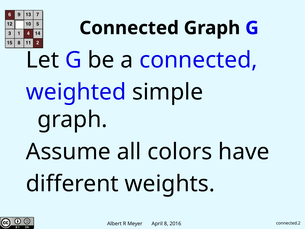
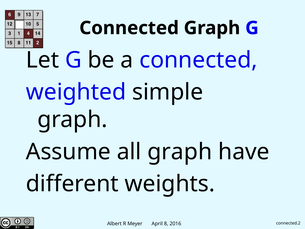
all colors: colors -> graph (180, 152)
